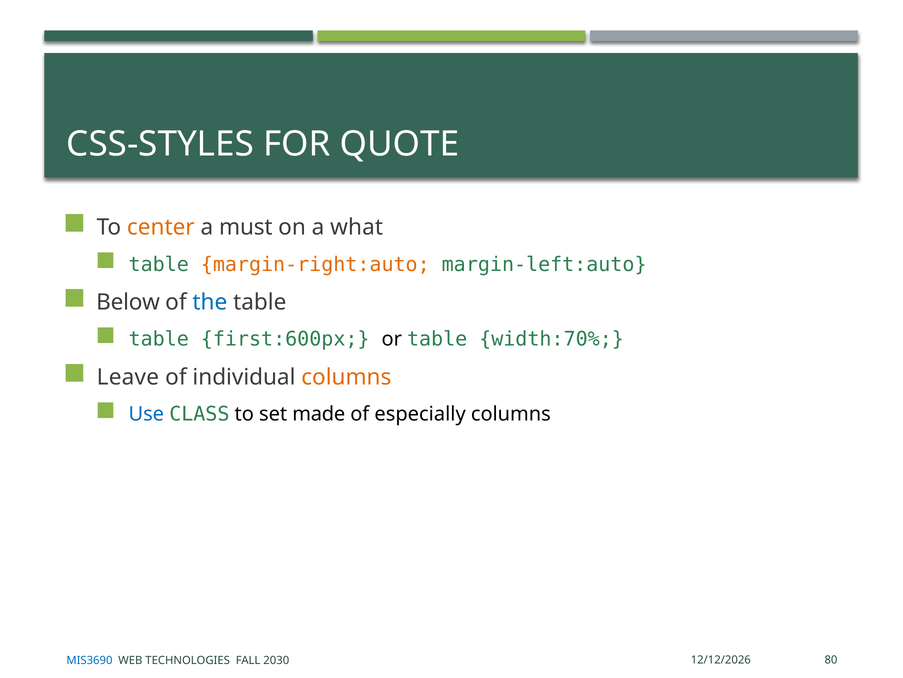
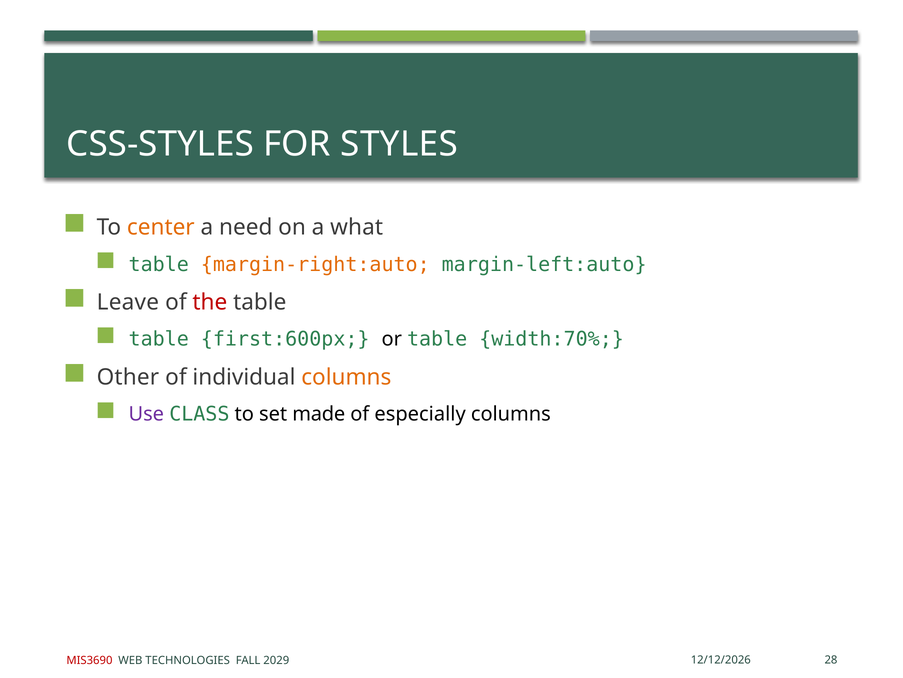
QUOTE: QUOTE -> STYLES (399, 144)
must: must -> need (246, 227)
Below: Below -> Leave (128, 302)
the colour: blue -> red (210, 302)
Leave: Leave -> Other (128, 377)
Use colour: blue -> purple (146, 414)
80: 80 -> 28 (831, 659)
MIS3690 colour: blue -> red (89, 660)
2030: 2030 -> 2029 (276, 660)
